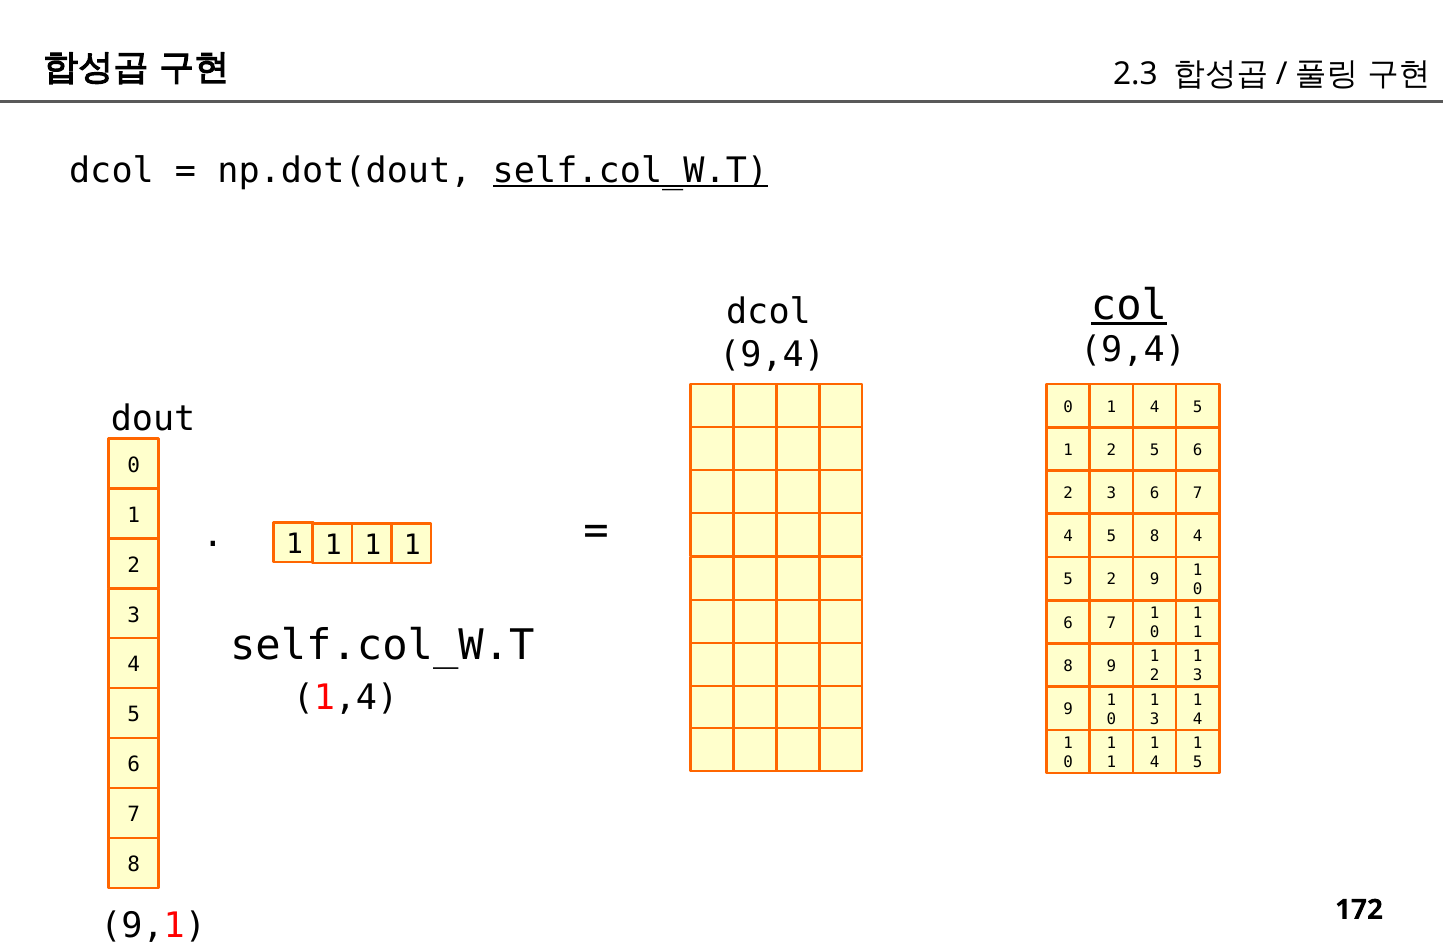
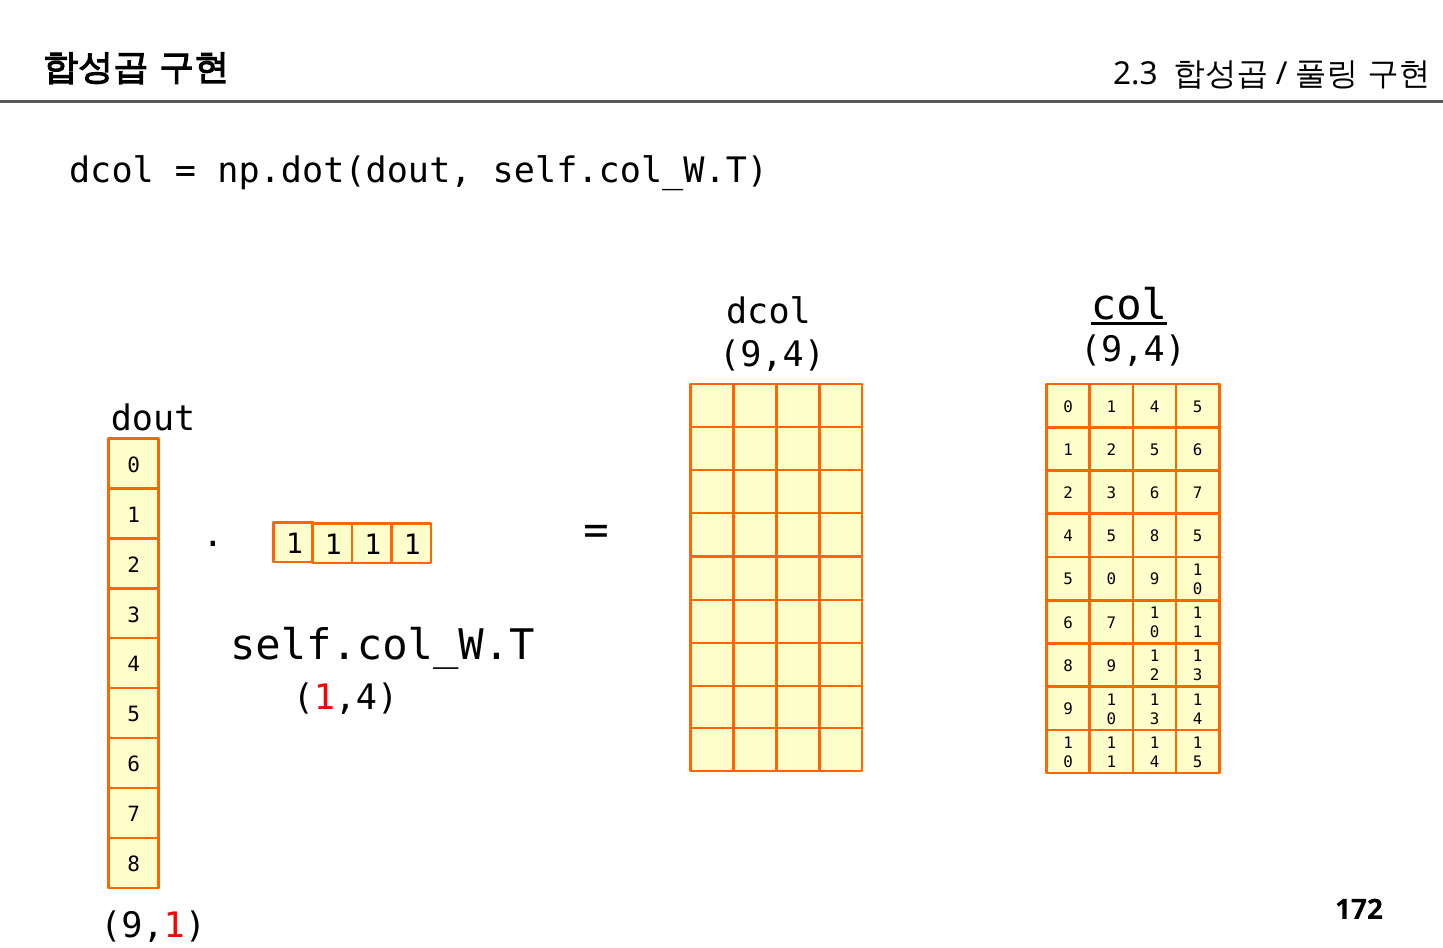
self.col_W.T underline: present -> none (630, 171)
8 4: 4 -> 5 (1198, 536)
5 2: 2 -> 0 (1111, 580)
